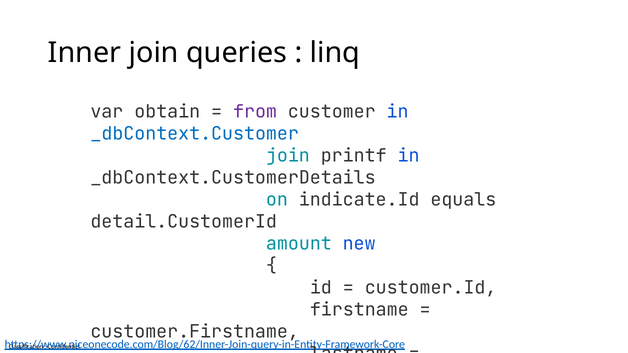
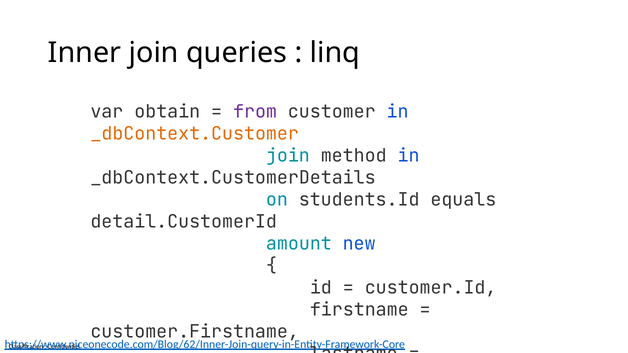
_dbContext.Customer colour: blue -> orange (195, 134)
printf: printf -> method (354, 156)
indicate.Id: indicate.Id -> students.Id (359, 200)
